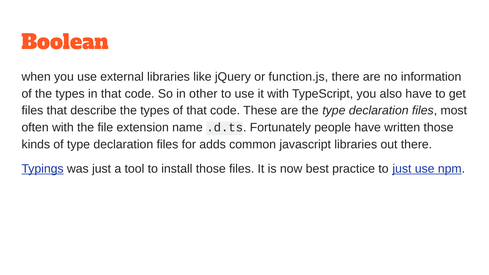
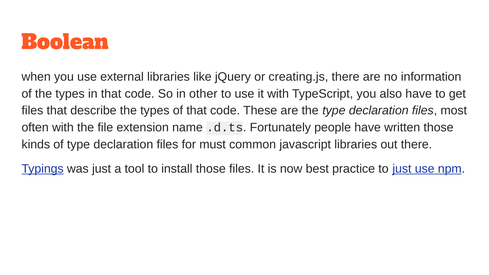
function.js: function.js -> creating.js (298, 77)
adds: adds -> must (213, 144)
